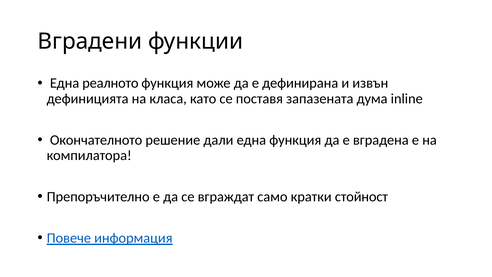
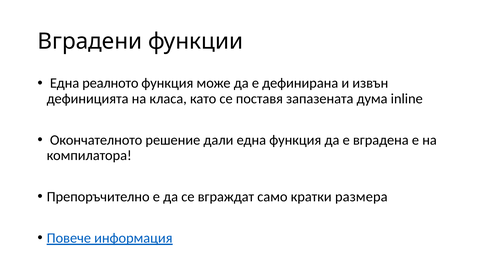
стойност: стойност -> размера (361, 196)
